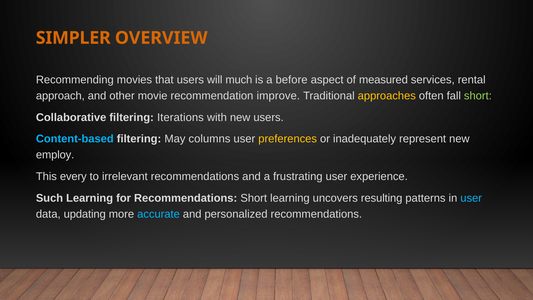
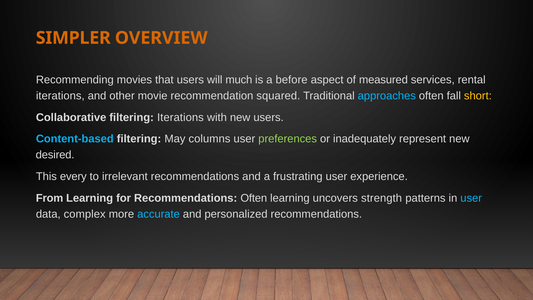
approach: approach -> iterations (60, 96)
improve: improve -> squared (278, 96)
approaches colour: yellow -> light blue (387, 96)
short colour: light green -> yellow (478, 96)
preferences colour: yellow -> light green (288, 139)
employ: employ -> desired (55, 155)
Such: Such -> From (50, 198)
Recommendations Short: Short -> Often (254, 198)
resulting: resulting -> strength (382, 198)
updating: updating -> complex (85, 214)
